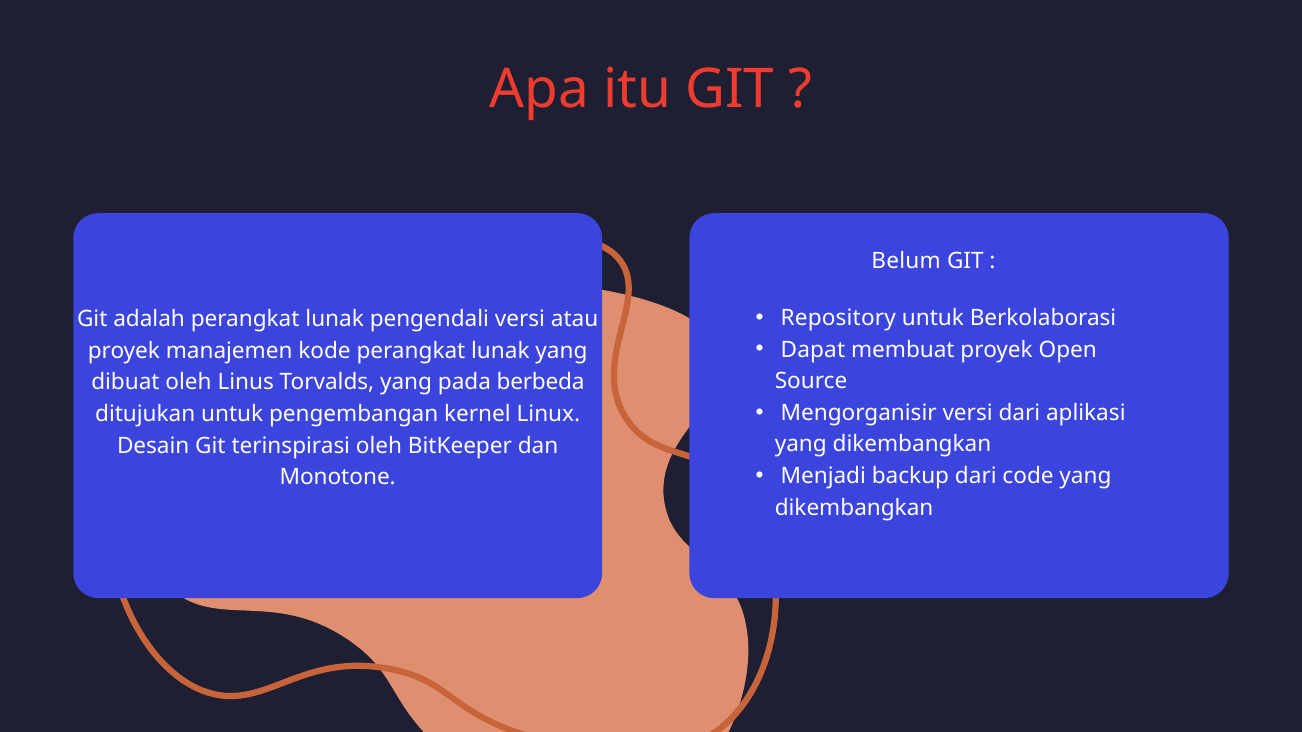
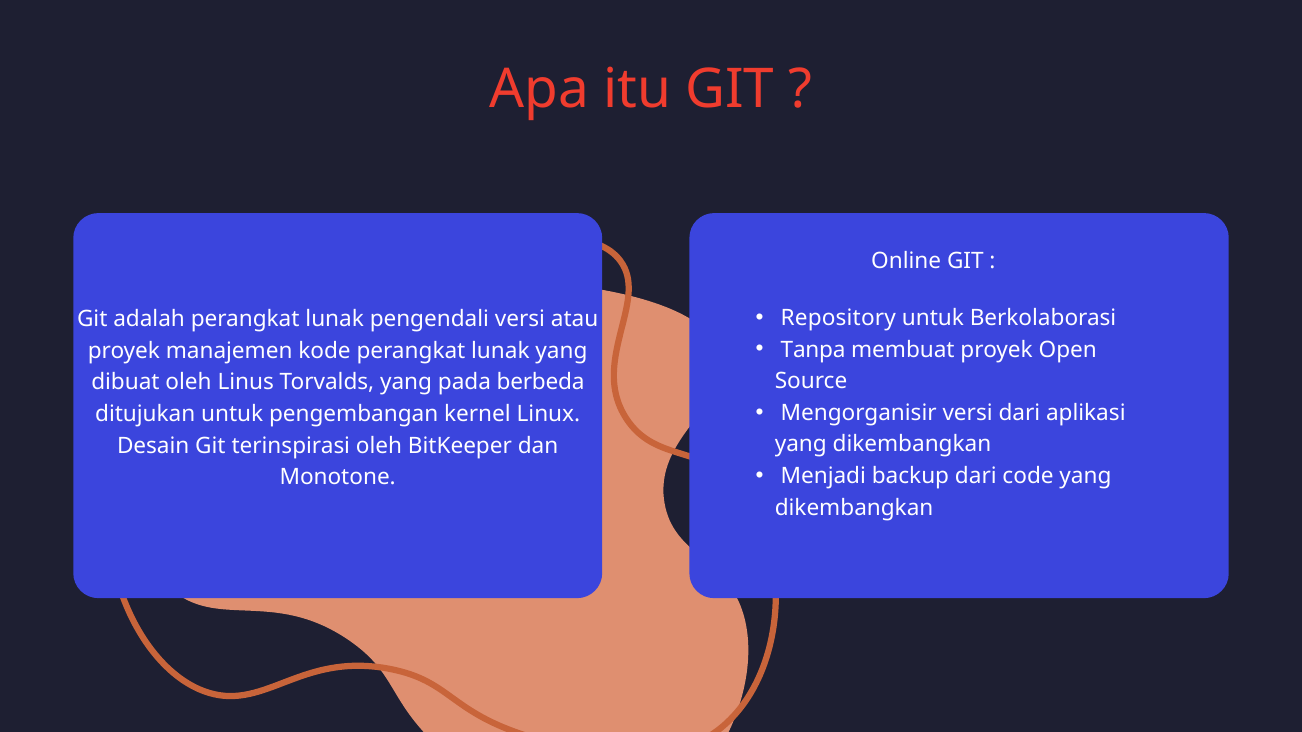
Belum: Belum -> Online (906, 261)
Dapat: Dapat -> Tanpa (813, 350)
